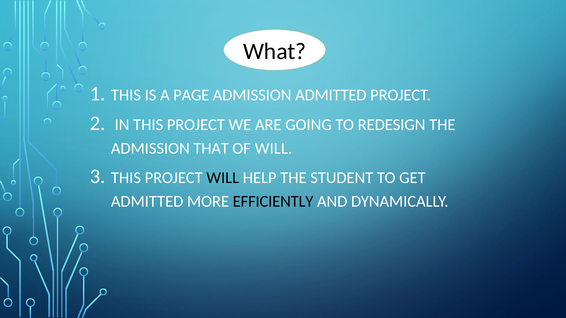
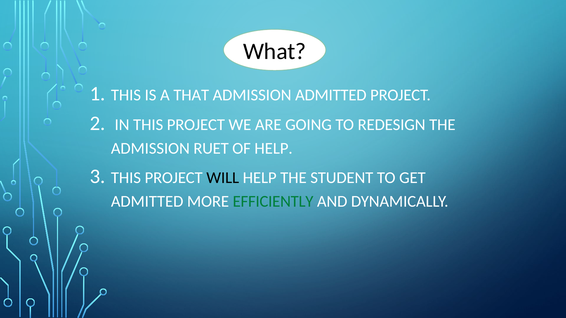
PAGE: PAGE -> THAT (191, 95)
THAT: THAT -> RUET (211, 148)
OF WILL: WILL -> HELP (274, 148)
EFFICIENTLY colour: black -> green (273, 202)
